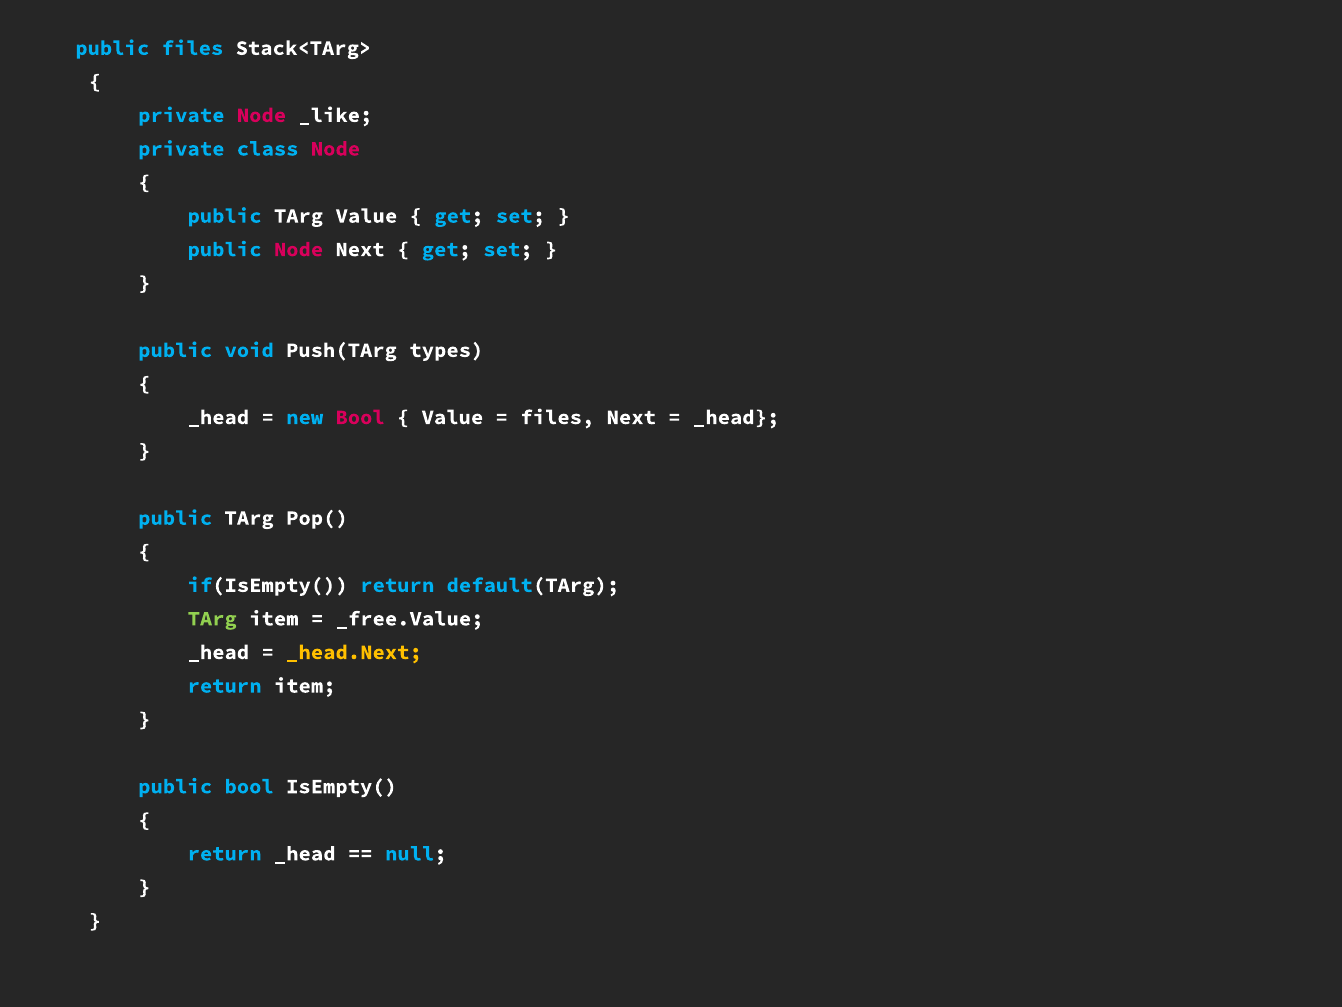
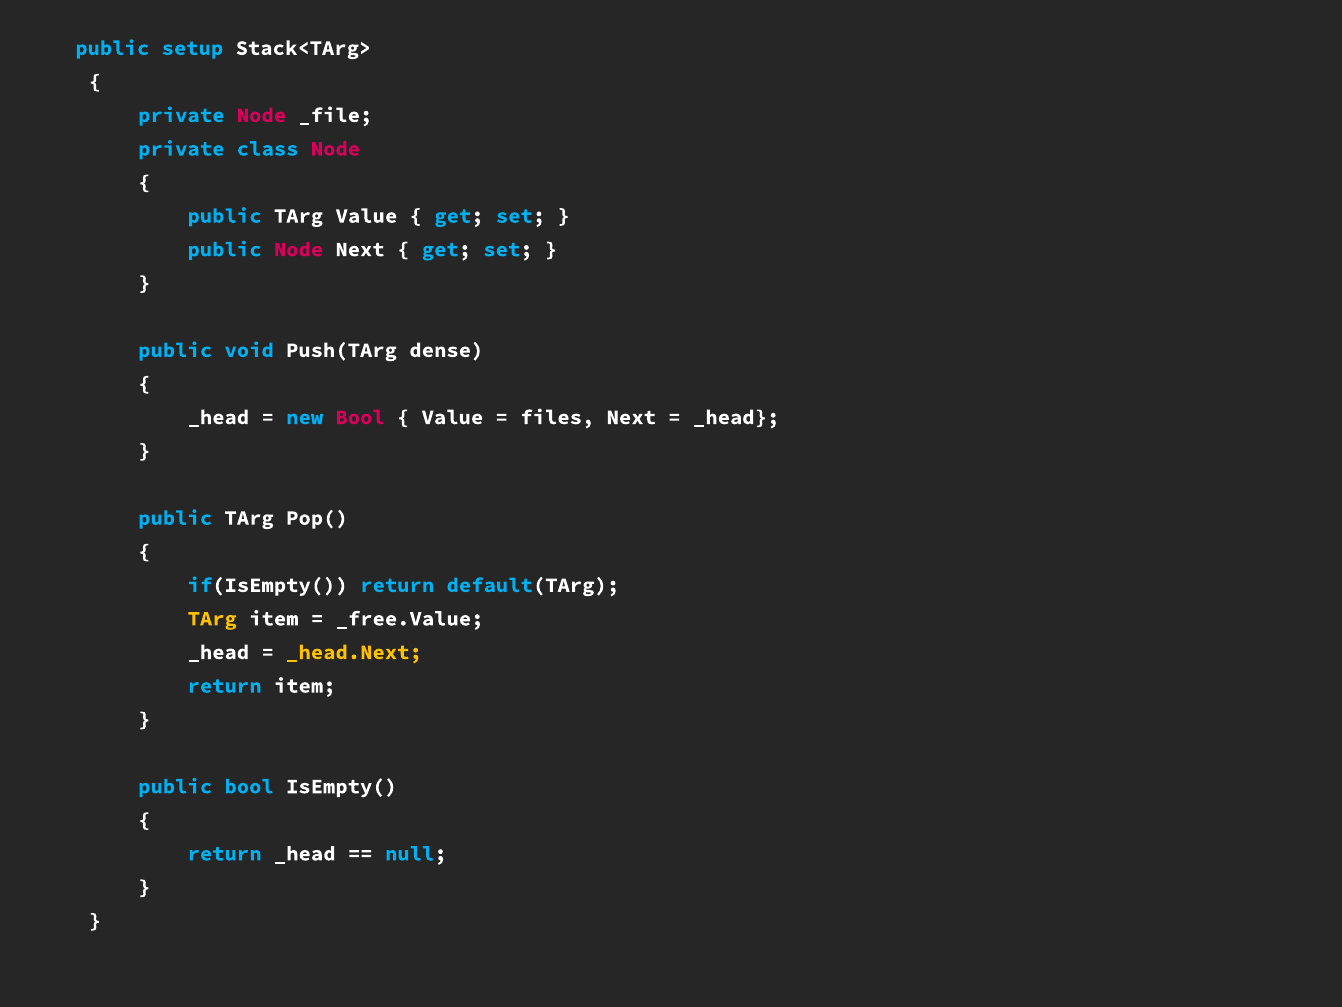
public files: files -> setup (192, 48)
_like: _like -> _file (335, 115)
types: types -> dense (446, 350)
TArg colour: light green -> yellow (212, 618)
